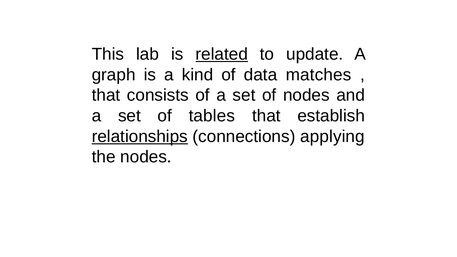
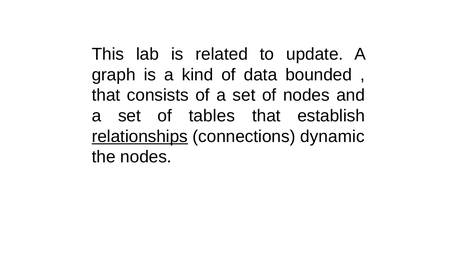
related underline: present -> none (222, 54)
matches: matches -> bounded (319, 75)
applying: applying -> dynamic (332, 136)
